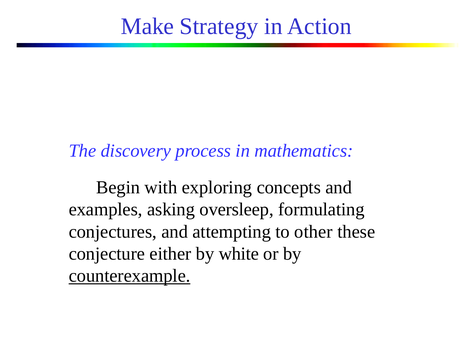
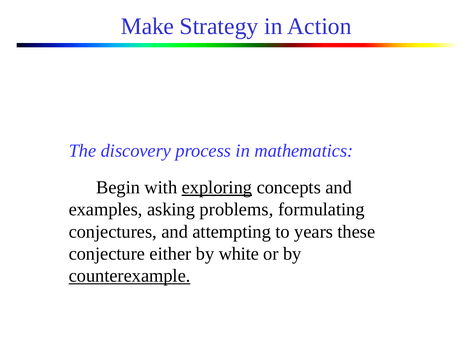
exploring underline: none -> present (217, 187)
oversleep: oversleep -> problems (236, 209)
other: other -> years (314, 231)
